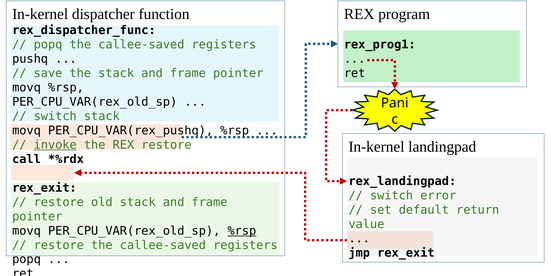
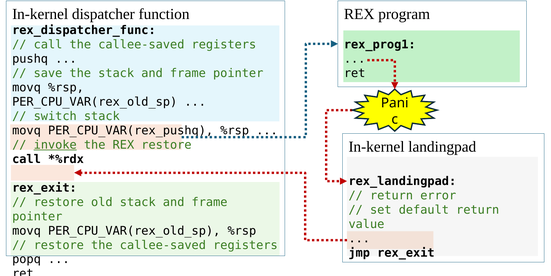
popq: popq -> call (48, 45)
switch: switch -> return (392, 195)
%rsp underline: present -> none (242, 230)
